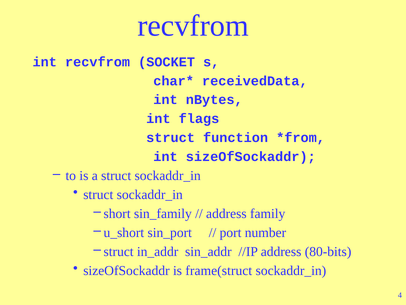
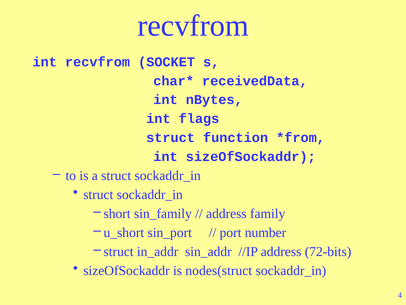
80-bits: 80-bits -> 72-bits (328, 251)
frame(struct: frame(struct -> nodes(struct (219, 270)
